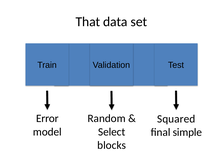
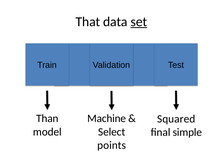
set underline: none -> present (139, 22)
Error: Error -> Than (47, 118)
Random: Random -> Machine (107, 118)
blocks: blocks -> points (112, 145)
